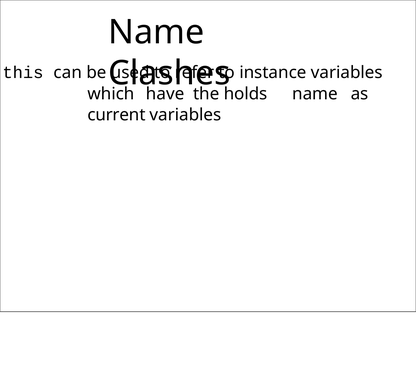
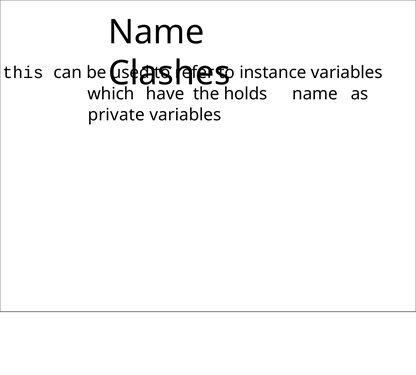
current: current -> private (116, 115)
